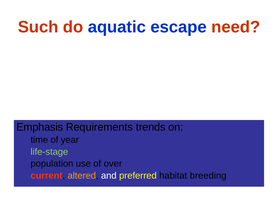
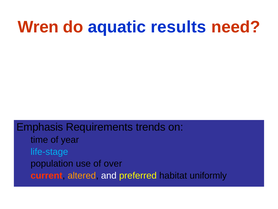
Such: Such -> Wren (38, 27)
escape: escape -> results (178, 27)
life-stage colour: light green -> light blue (49, 151)
breeding: breeding -> uniformly (208, 175)
